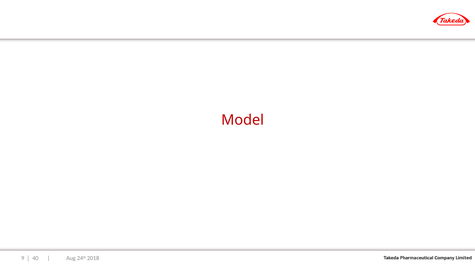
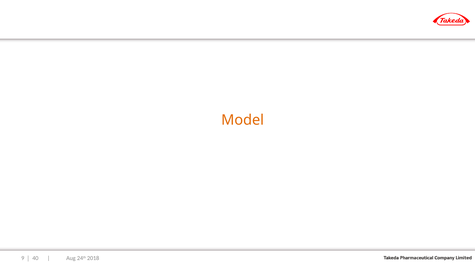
Model colour: red -> orange (243, 120)
